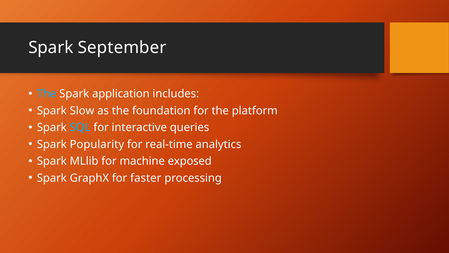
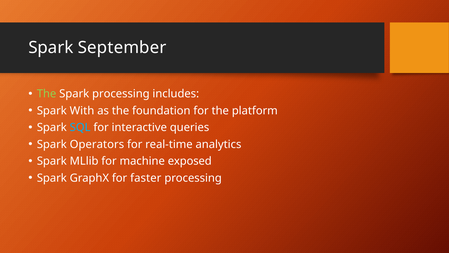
The colour: light blue -> light green (47, 94)
Spark application: application -> processing (121, 94)
Slow: Slow -> With (82, 111)
Popularity: Popularity -> Operators (97, 144)
